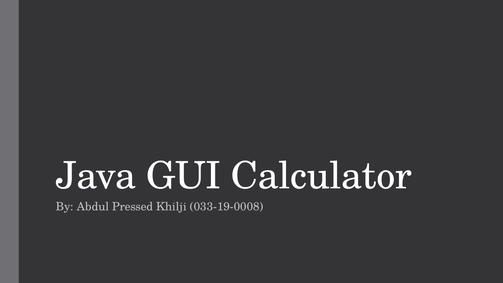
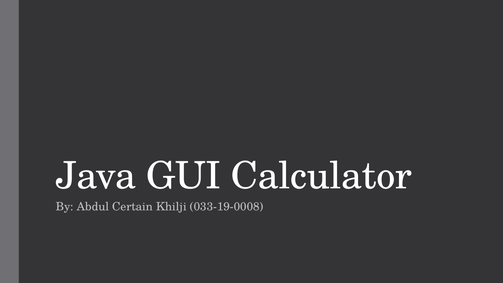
Pressed: Pressed -> Certain (133, 207)
